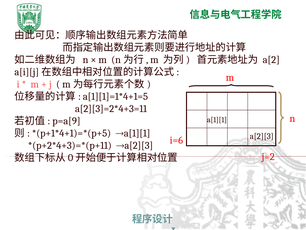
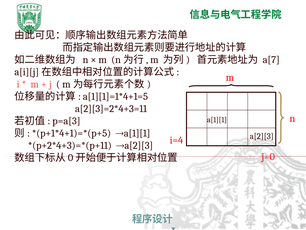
a[2: a[2 -> a[7 (271, 60)
p=a[9: p=a[9 -> p=a[3 (66, 121)
i=6: i=6 -> i=4 (176, 140)
j=2: j=2 -> j=0 (268, 156)
